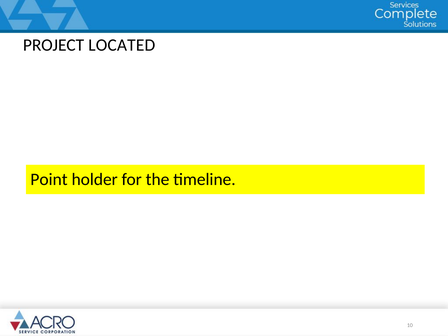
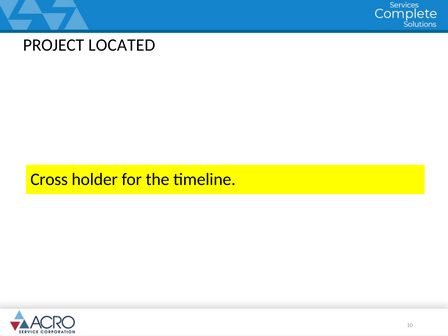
Point: Point -> Cross (49, 179)
